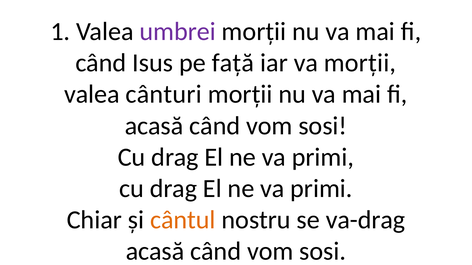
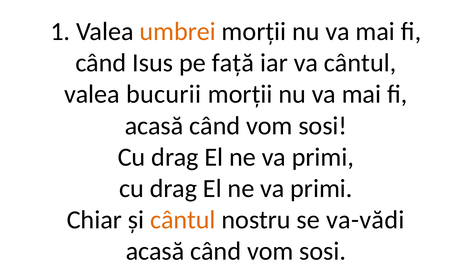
umbrei colour: purple -> orange (178, 32)
va morții: morții -> cântul (360, 63)
cânturi: cânturi -> bucurii (164, 94)
va-drag: va-drag -> va-vădi (365, 220)
